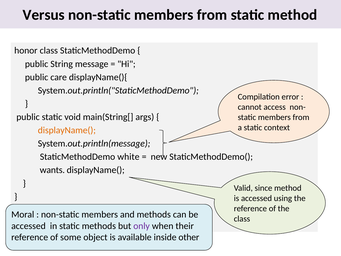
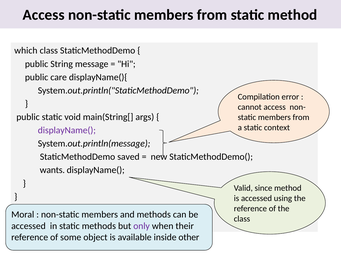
Versus: Versus -> Access (44, 15)
honor: honor -> which (26, 51)
displayName( colour: orange -> purple (67, 130)
white: white -> saved (128, 157)
